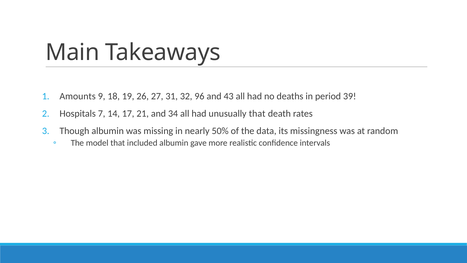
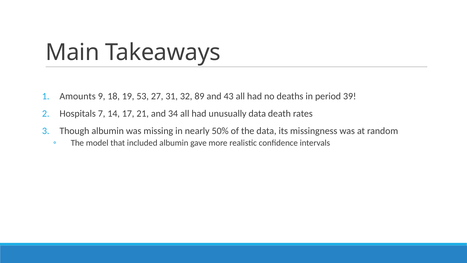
26: 26 -> 53 (143, 96)
96: 96 -> 89 (199, 96)
unusually that: that -> data (257, 113)
